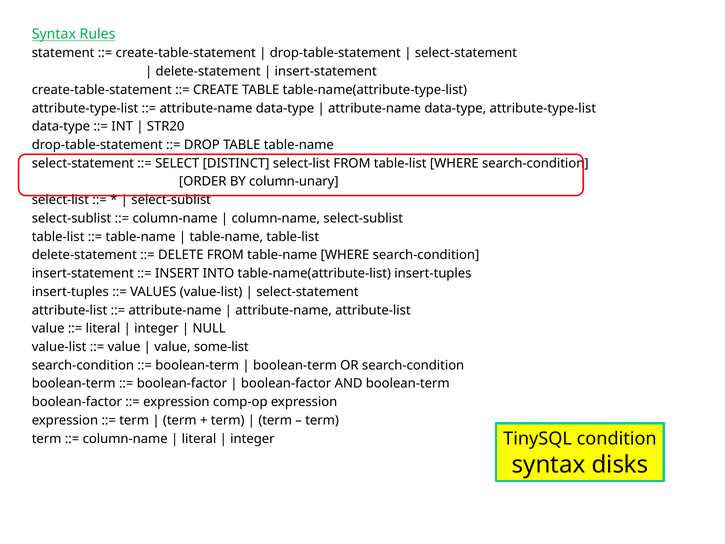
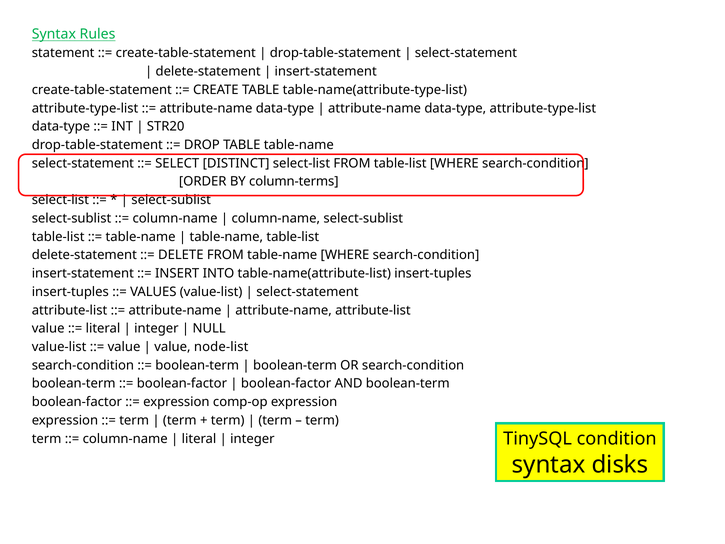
column-unary: column-unary -> column-terms (294, 182)
some-list: some-list -> node-list (221, 347)
